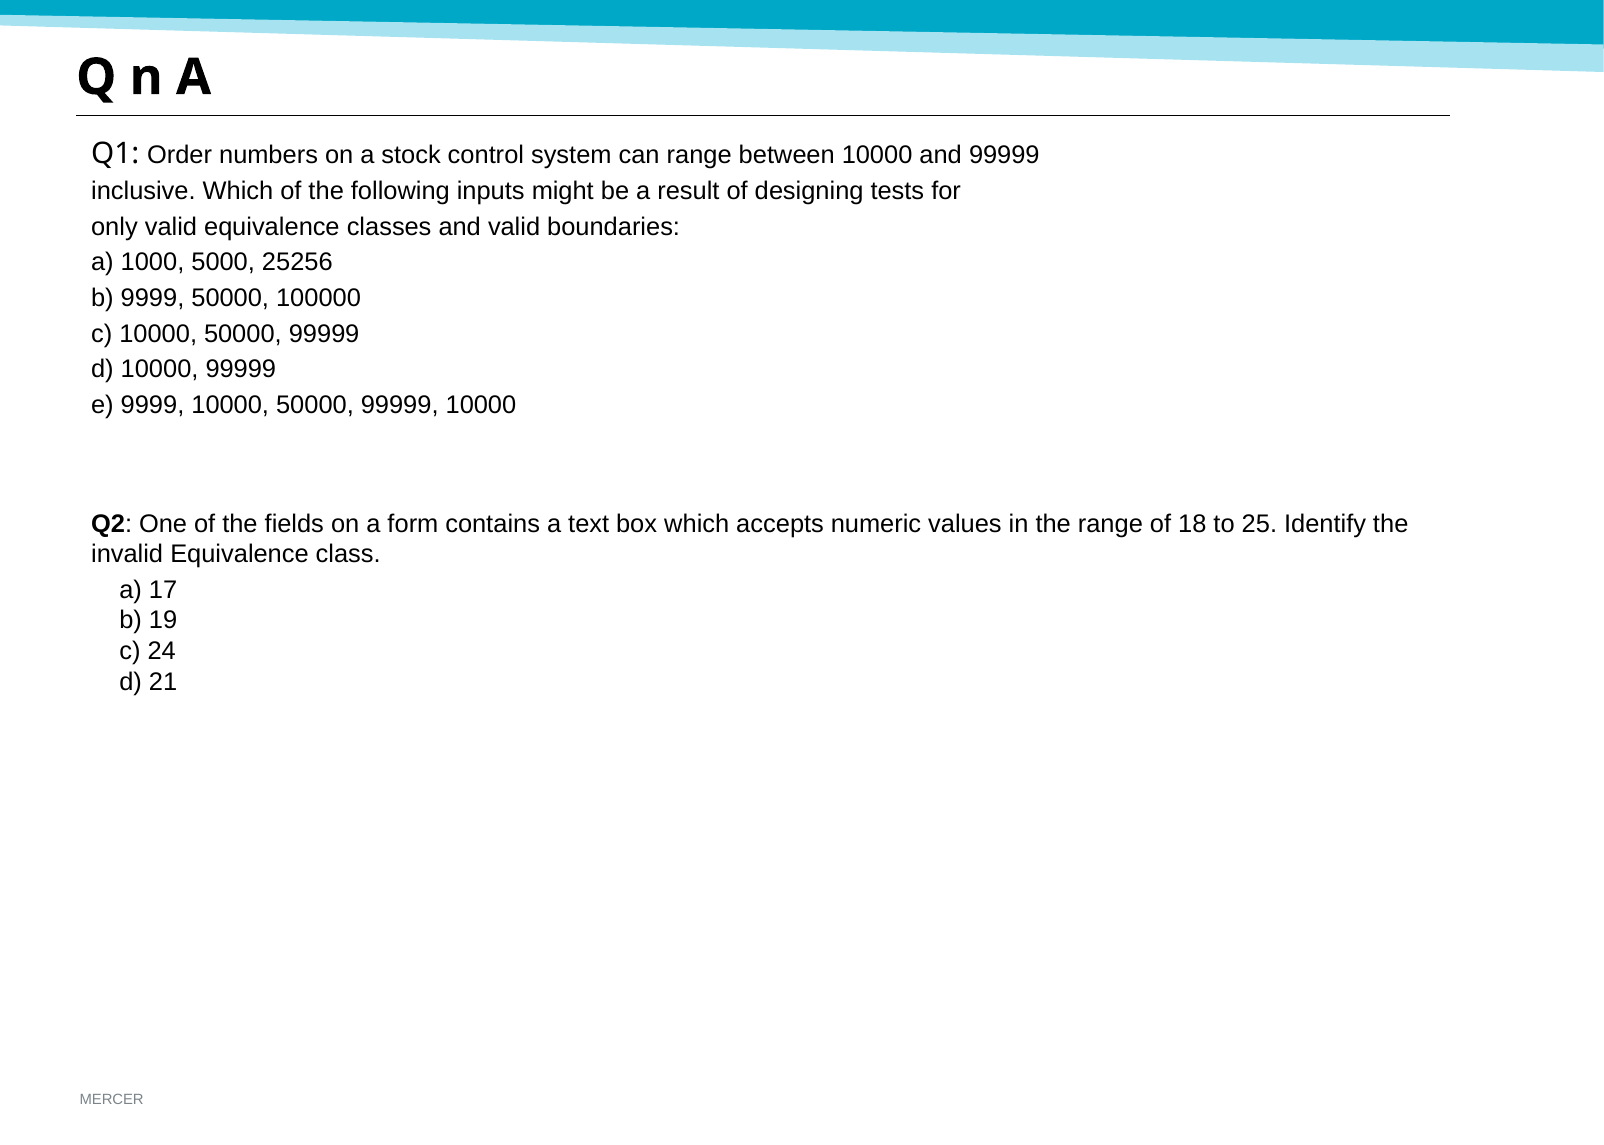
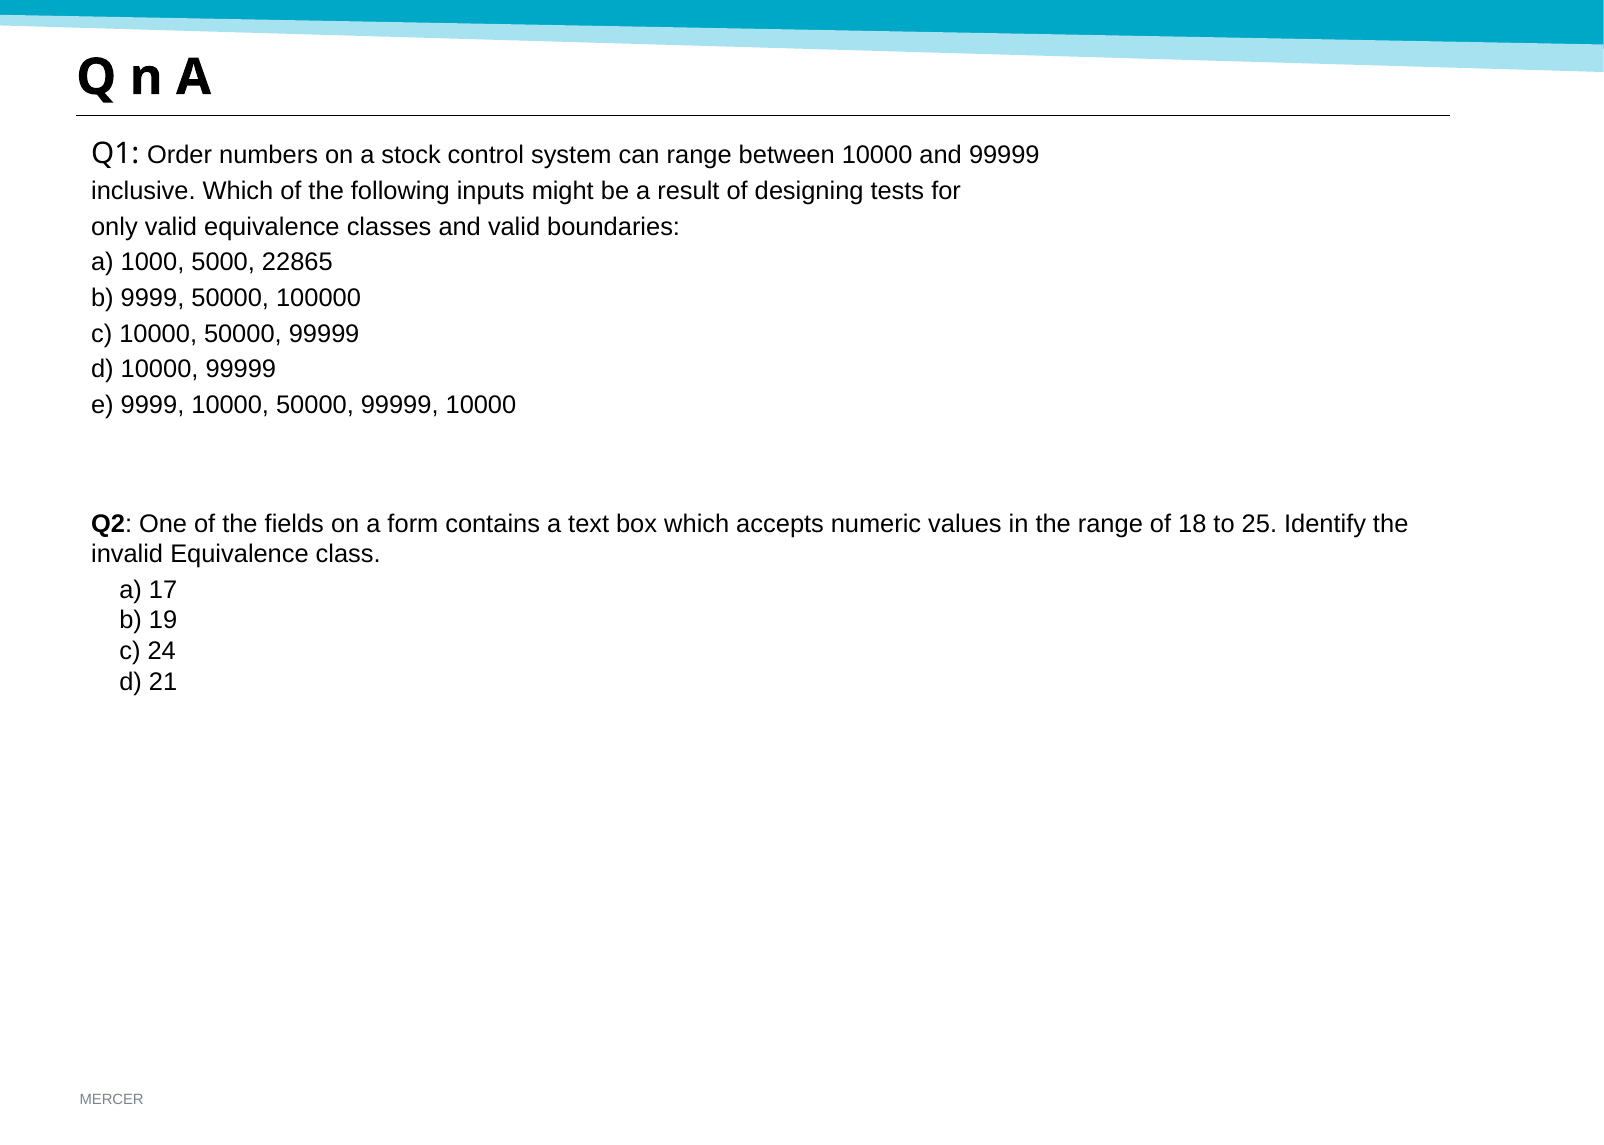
25256: 25256 -> 22865 (297, 263)
